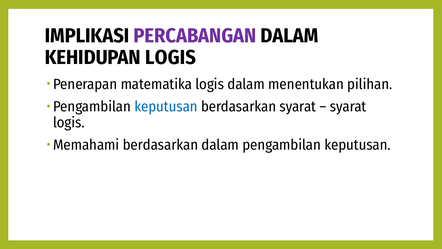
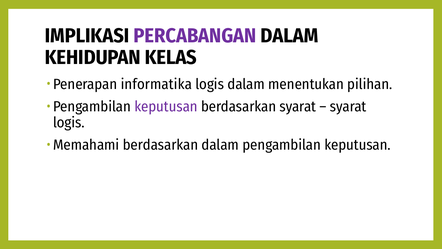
KEHIDUPAN LOGIS: LOGIS -> KELAS (171, 57)
matematika: matematika -> informatika (156, 84)
keputusan colour: blue -> purple (166, 106)
